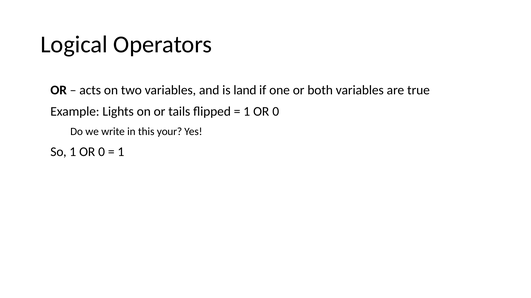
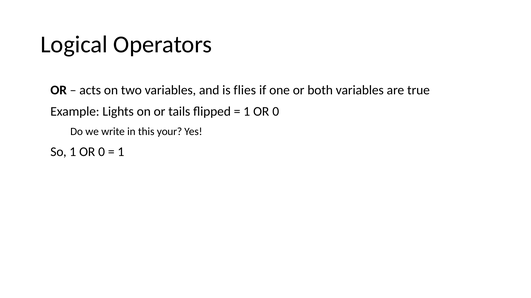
land: land -> flies (245, 90)
